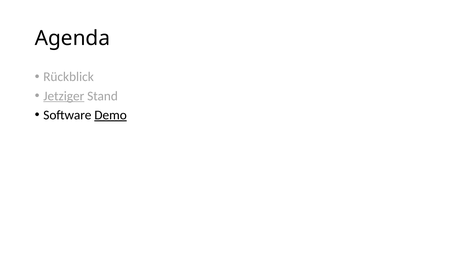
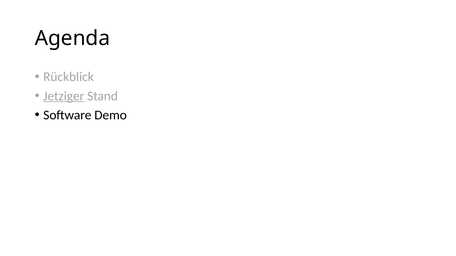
Demo underline: present -> none (111, 115)
